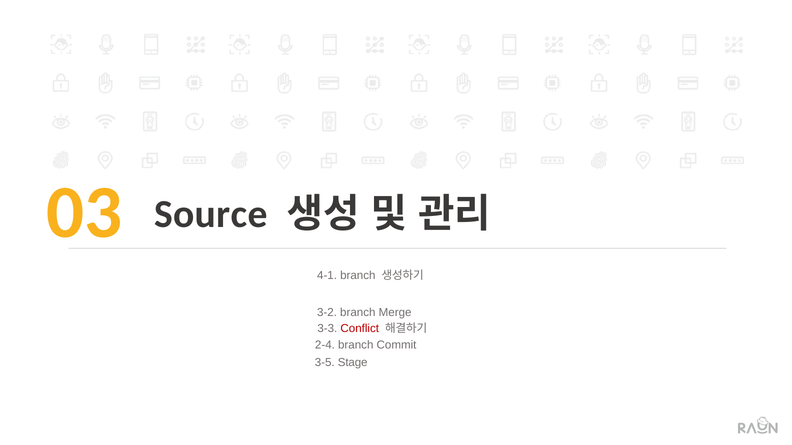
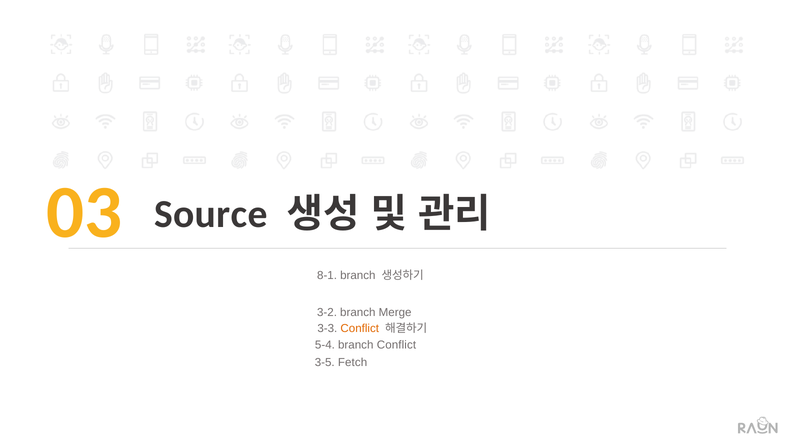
4-1: 4-1 -> 8-1 (327, 276)
Conflict colour: red -> orange (360, 329)
2-4: 2-4 -> 5-4 (325, 345)
branch Commit: Commit -> Conflict (396, 345)
Stage: Stage -> Fetch (353, 363)
